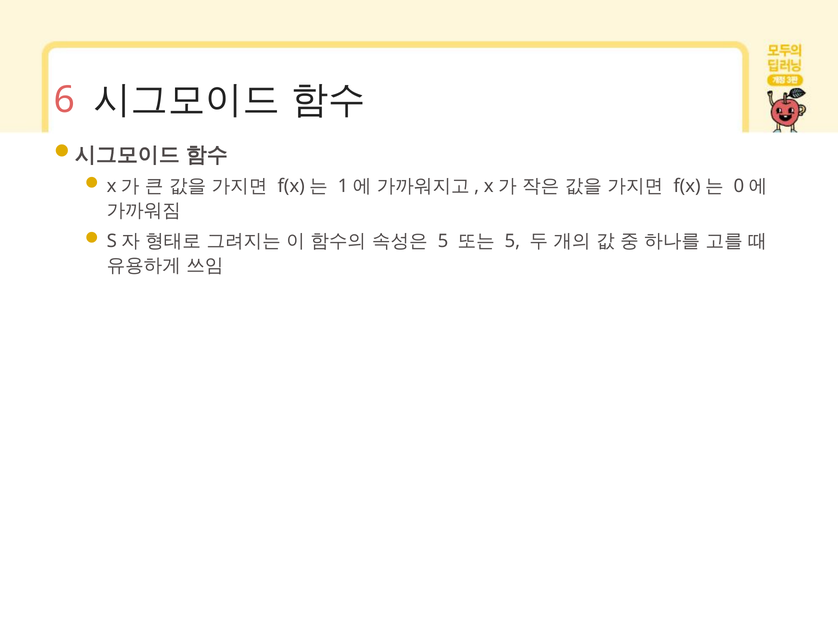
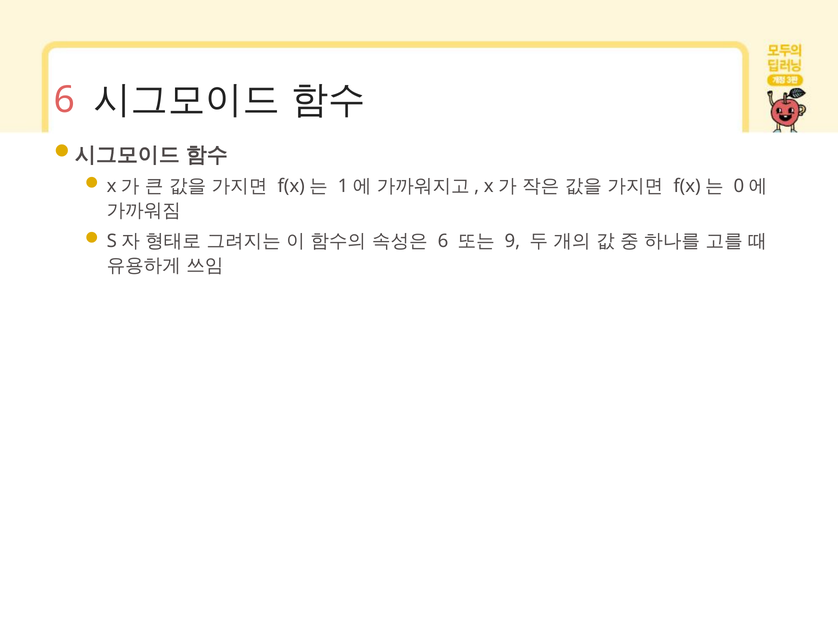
5: 5 -> 6 (443, 241)
5: 5 -> 9 (512, 241)
